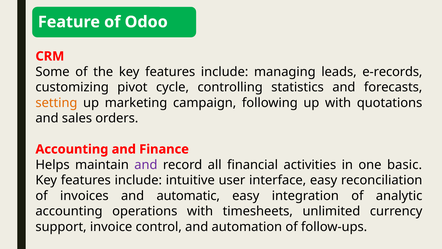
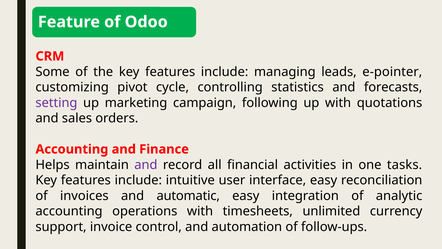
e-records: e-records -> e-pointer (392, 72)
setting colour: orange -> purple (56, 103)
basic: basic -> tasks (405, 165)
